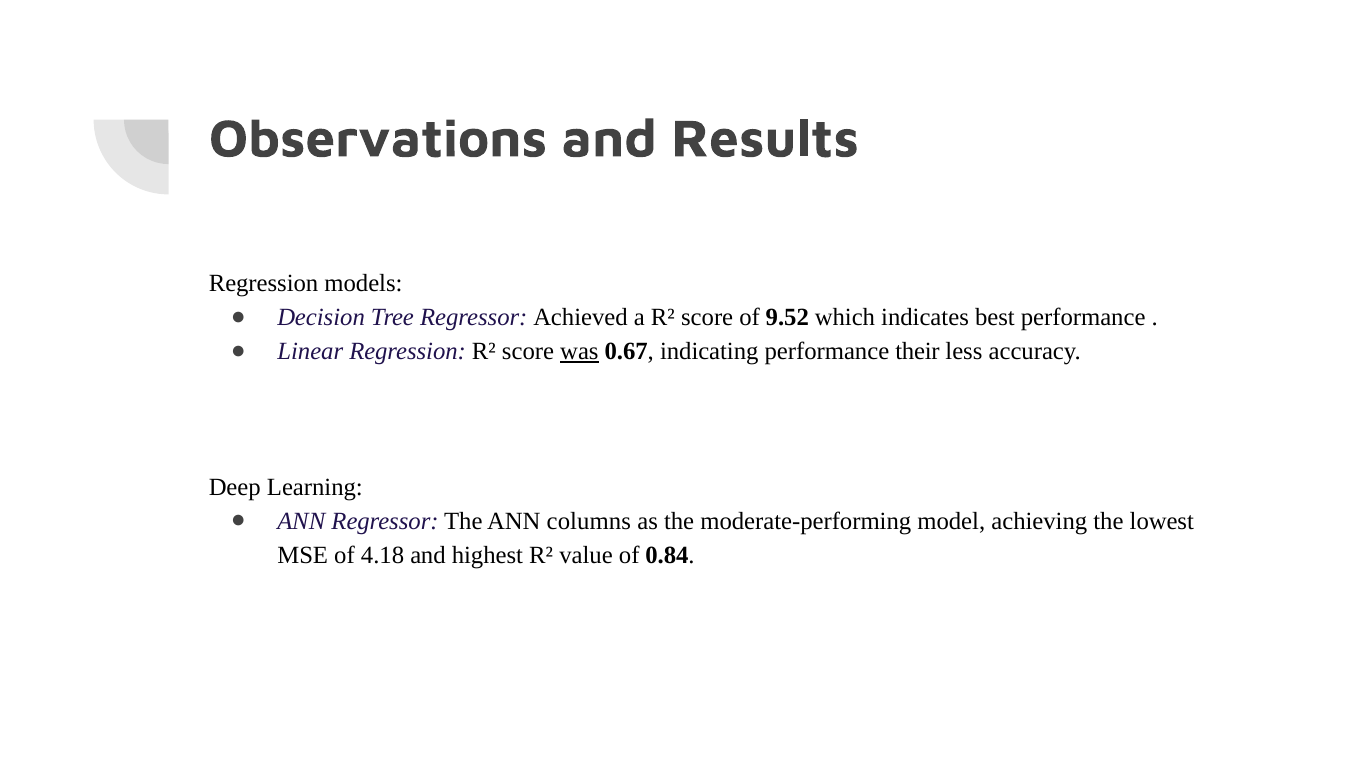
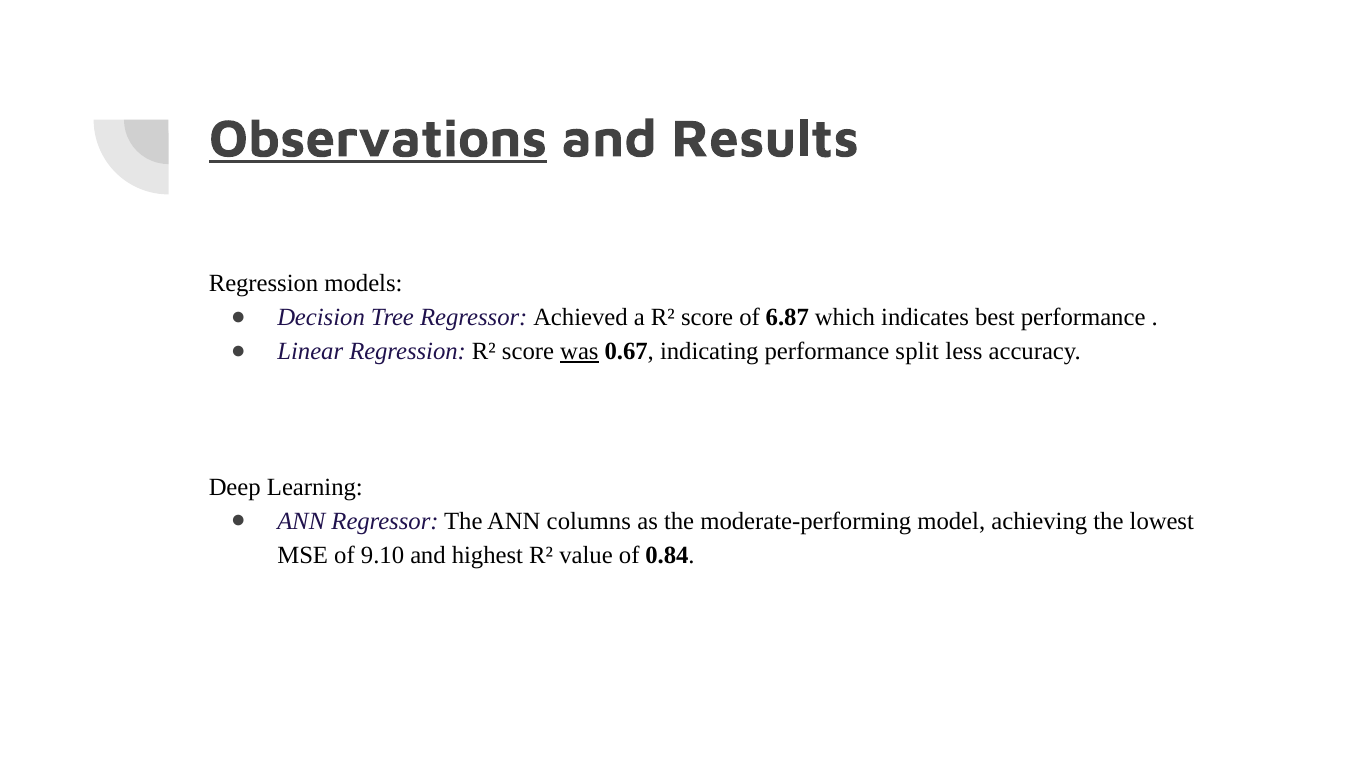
Observations underline: none -> present (378, 139)
9.52: 9.52 -> 6.87 (787, 318)
their: their -> split (917, 352)
4.18: 4.18 -> 9.10 (383, 555)
